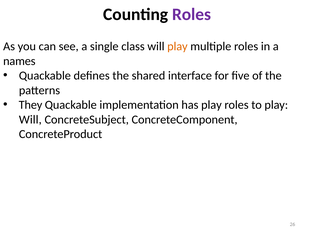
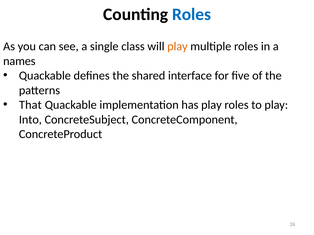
Roles colour: purple -> blue (192, 14)
They: They -> That (30, 105)
Will: Will -> Into (30, 120)
